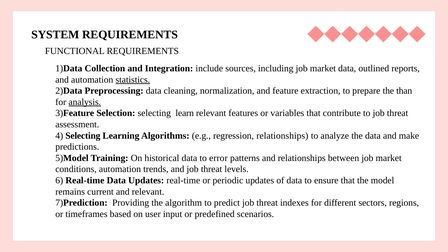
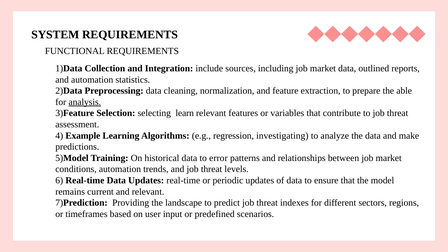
statistics underline: present -> none (133, 80)
than: than -> able (404, 91)
4 Selecting: Selecting -> Example (83, 136)
regression relationships: relationships -> investigating (282, 136)
algorithm: algorithm -> landscape (184, 203)
